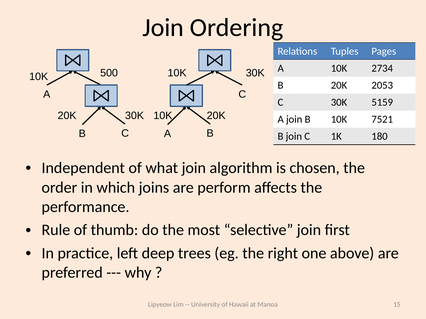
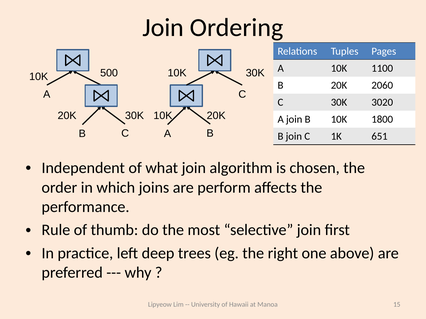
2734: 2734 -> 1100 (382, 68)
2053: 2053 -> 2060 (382, 85)
5159: 5159 -> 3020 (382, 103)
7521: 7521 -> 1800 (382, 120)
180: 180 -> 651 (380, 137)
